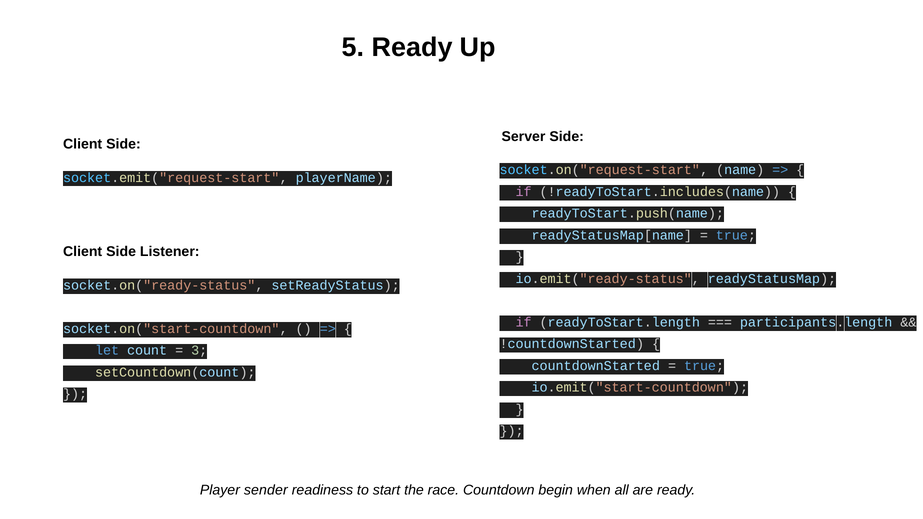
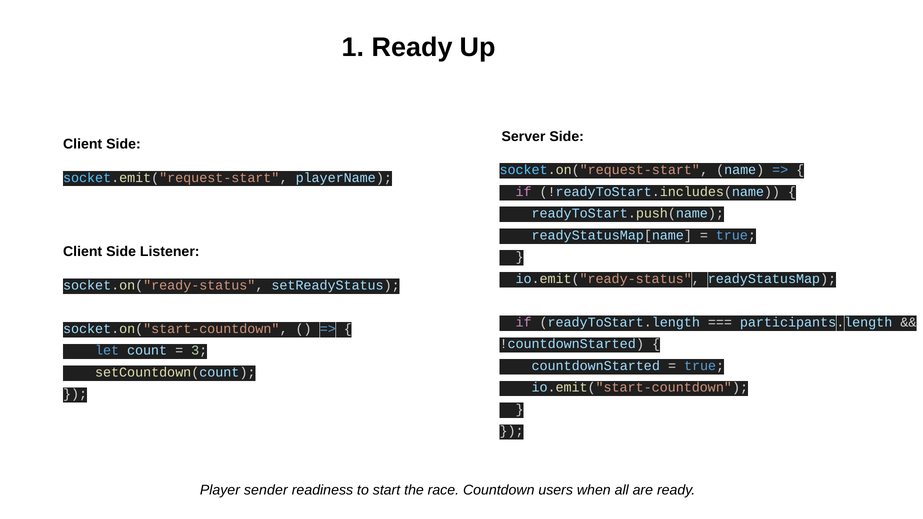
5: 5 -> 1 (353, 47)
begin: begin -> users (556, 490)
